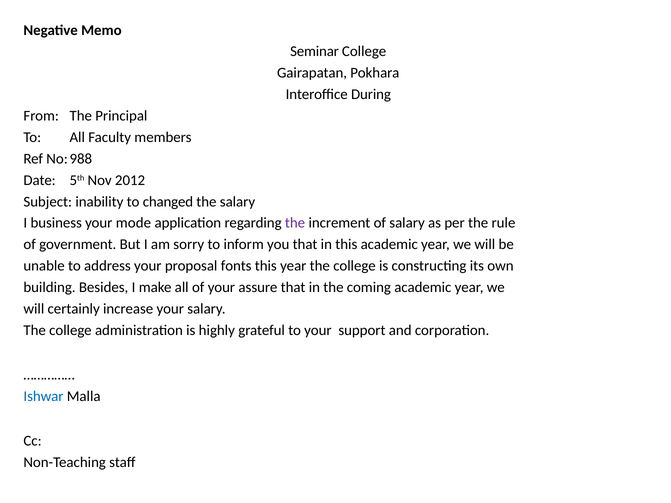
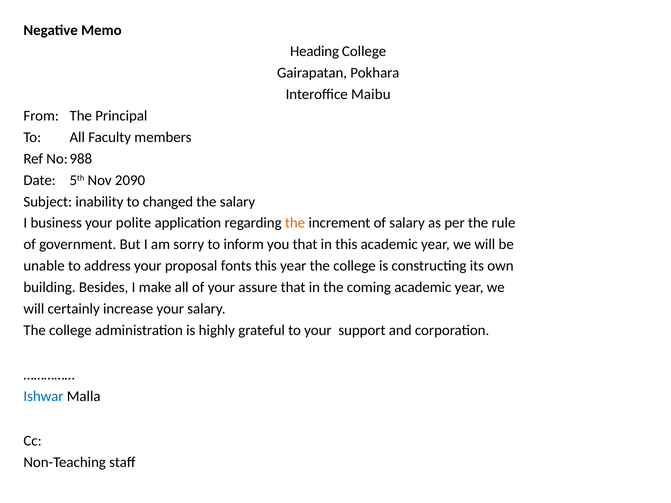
Seminar: Seminar -> Heading (315, 52)
During: During -> Maibu (371, 94)
2012: 2012 -> 2090 (130, 180)
mode: mode -> polite (134, 223)
the colour: purple -> orange (295, 223)
